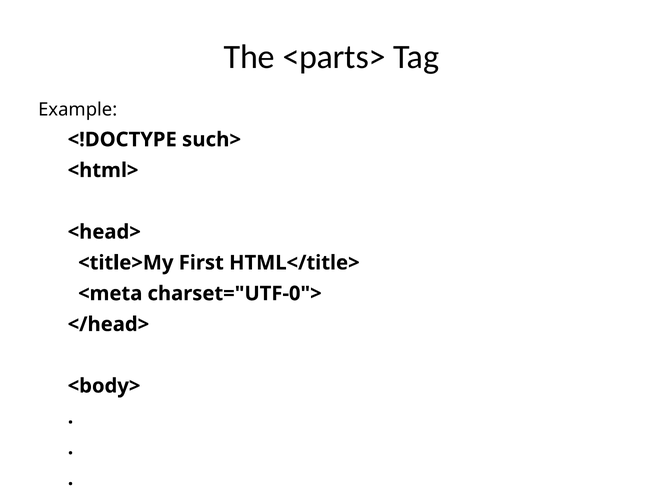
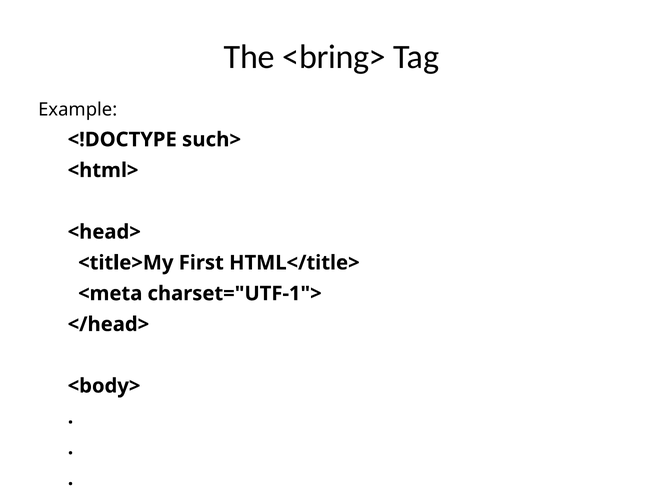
<parts>: <parts> -> <bring> (334, 57)
charset="UTF-0">: charset="UTF-0"> -> charset="UTF-1"> (235, 293)
